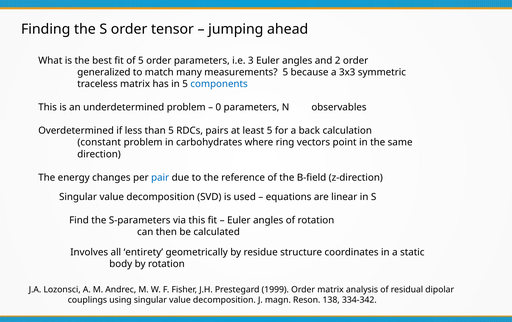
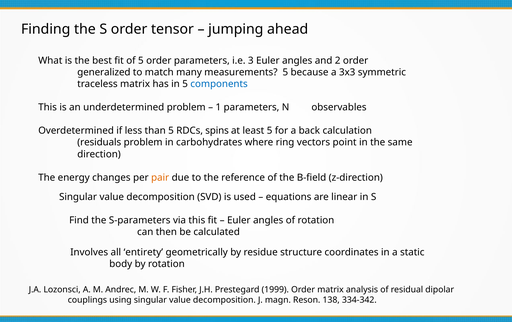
0: 0 -> 1 (218, 108)
pairs: pairs -> spins (217, 131)
constant: constant -> residuals (99, 143)
pair colour: blue -> orange (160, 178)
